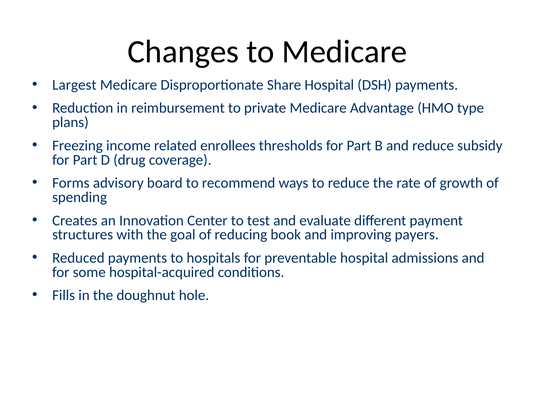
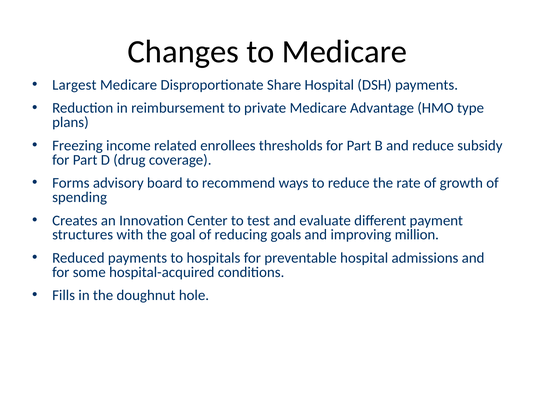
book: book -> goals (286, 235)
payers: payers -> million (417, 235)
